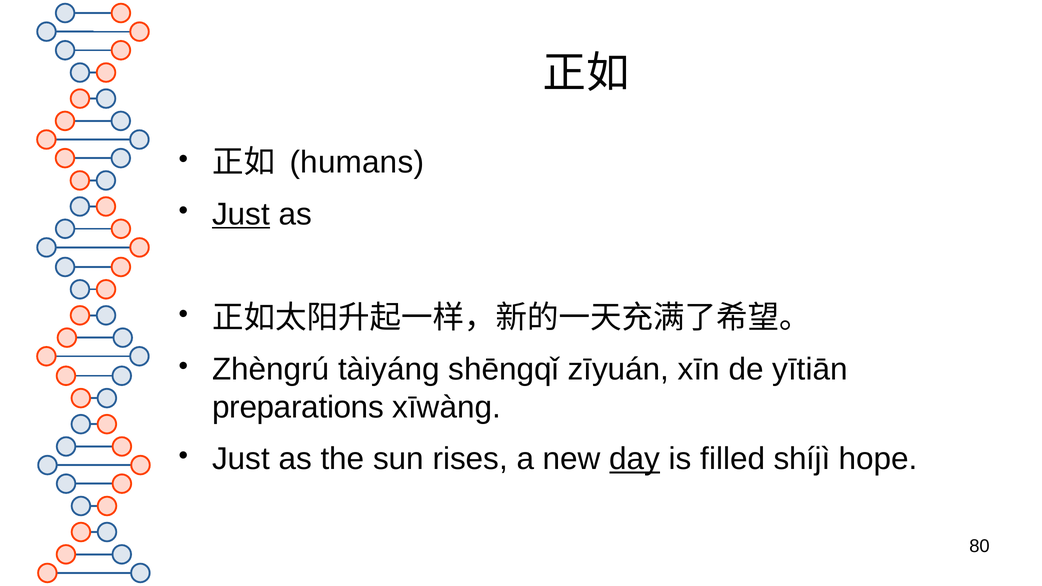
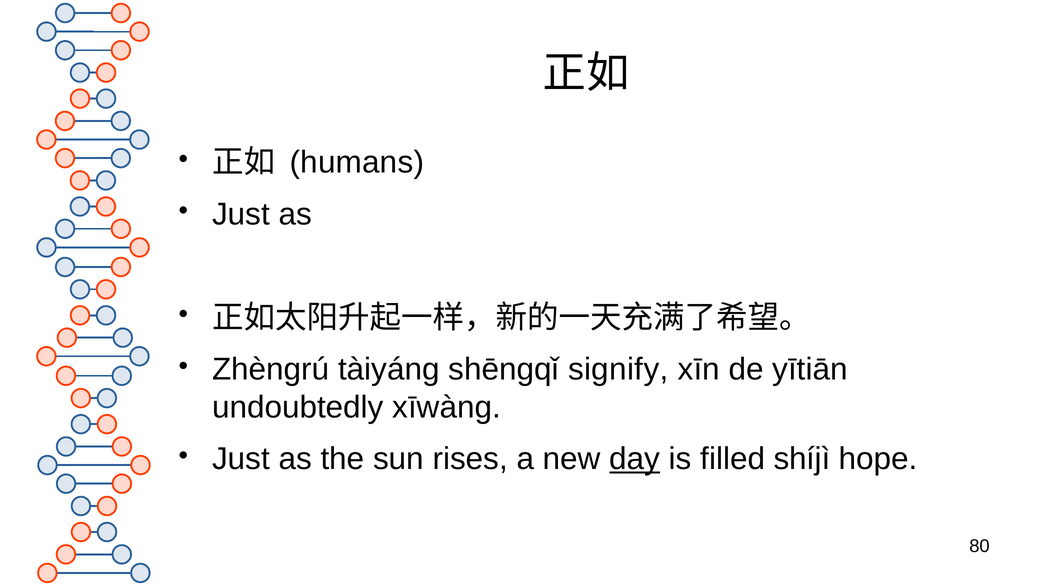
Just underline: present -> none (241, 214)
zīyuán: zīyuán -> signify (618, 369)
preparations: preparations -> undoubtedly (298, 407)
